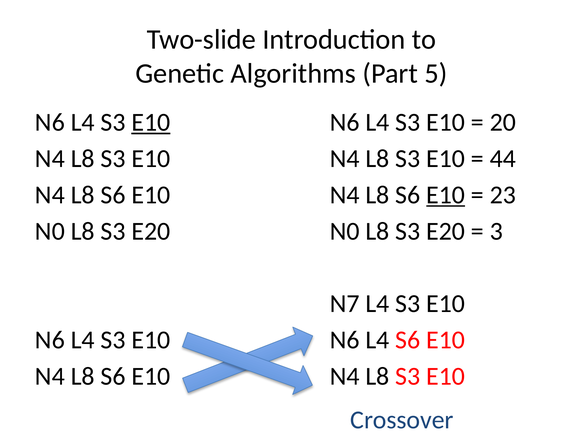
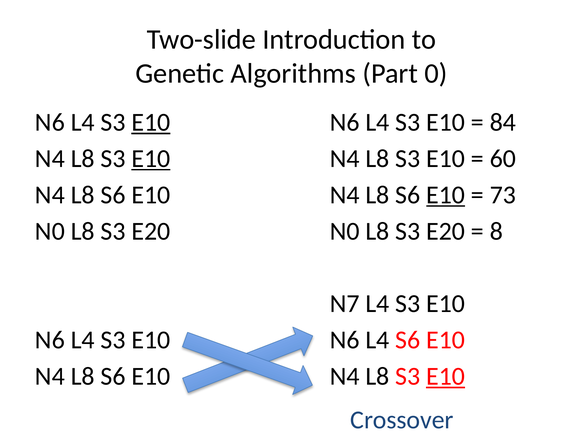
5: 5 -> 0 (436, 73)
20: 20 -> 84 (503, 122)
E10 underline: none -> present (151, 159)
44: 44 -> 60 (503, 159)
23: 23 -> 73 (503, 195)
3: 3 -> 8 (496, 231)
E10 underline: none -> present (446, 377)
